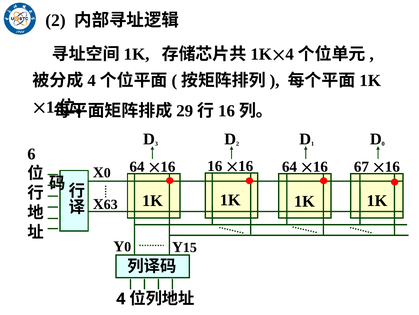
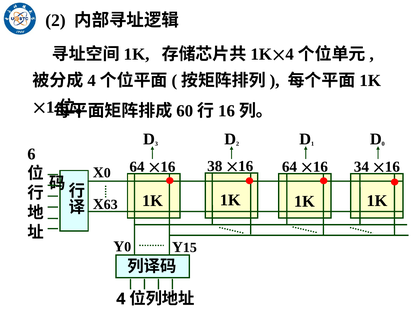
29: 29 -> 60 (185, 111)
16: 16 -> 38 (215, 166)
67: 67 -> 34 (361, 166)
